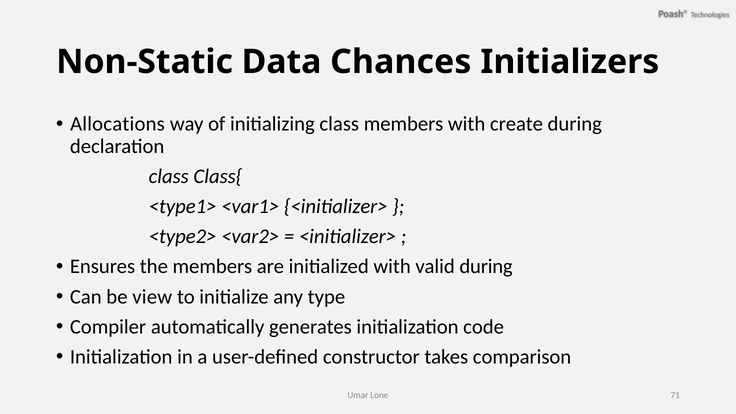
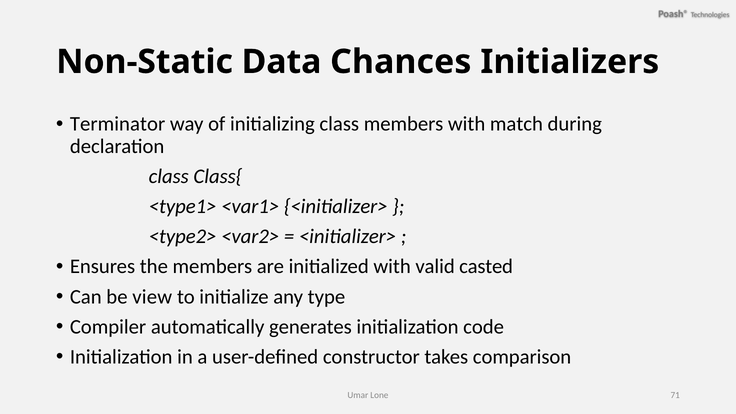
Allocations: Allocations -> Terminator (118, 124)
create: create -> match (516, 124)
valid during: during -> casted (486, 267)
